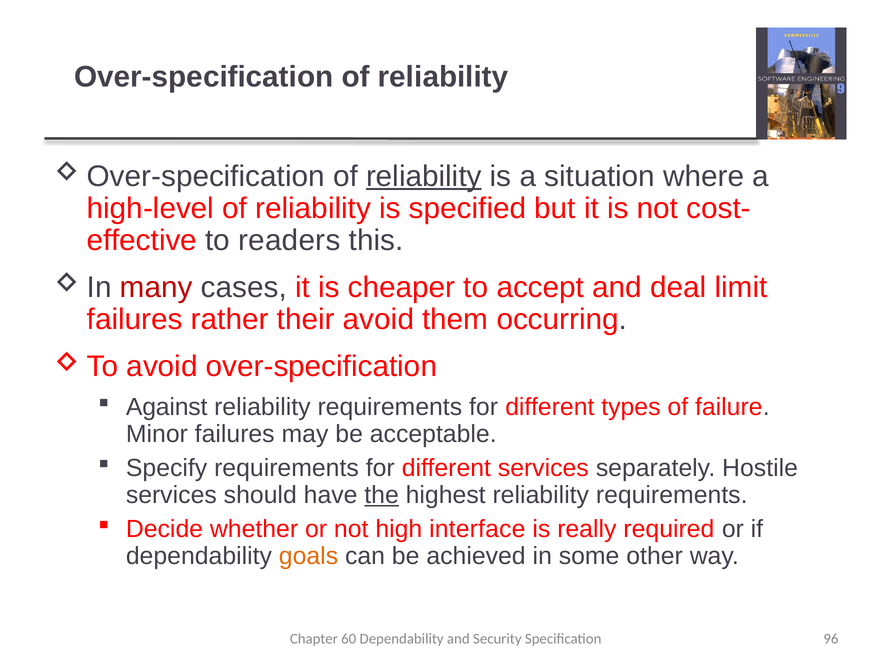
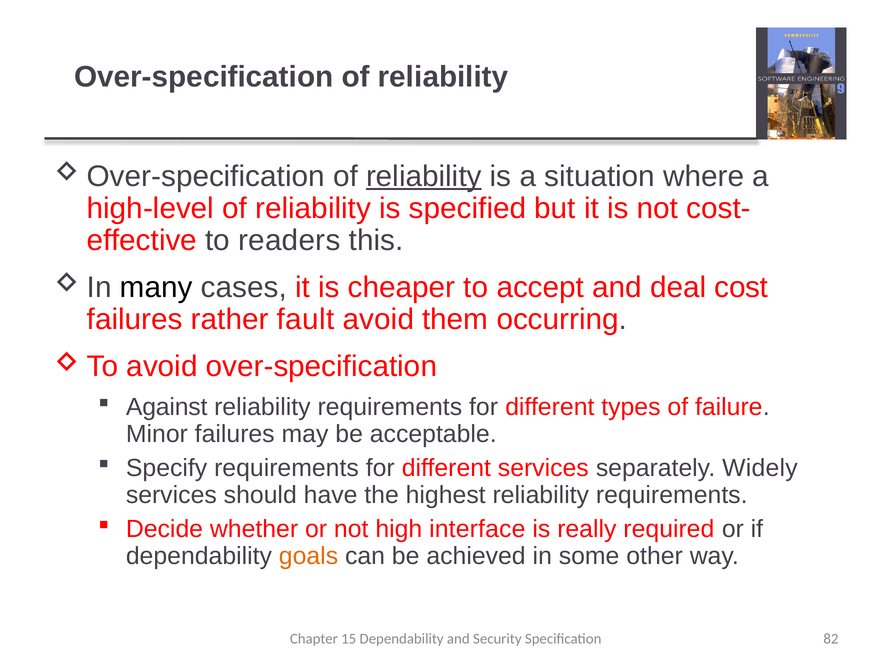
many colour: red -> black (156, 288)
limit: limit -> cost (741, 288)
their: their -> fault (306, 320)
Hostile: Hostile -> Widely (760, 468)
the underline: present -> none (382, 495)
60: 60 -> 15 (349, 639)
96: 96 -> 82 (831, 639)
